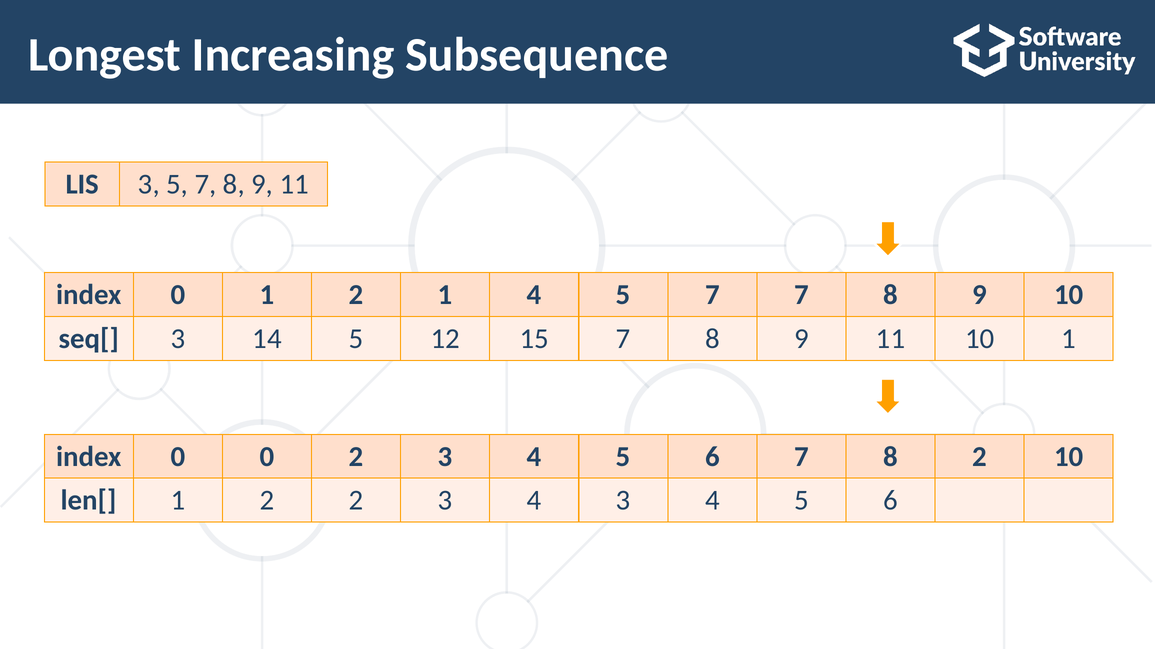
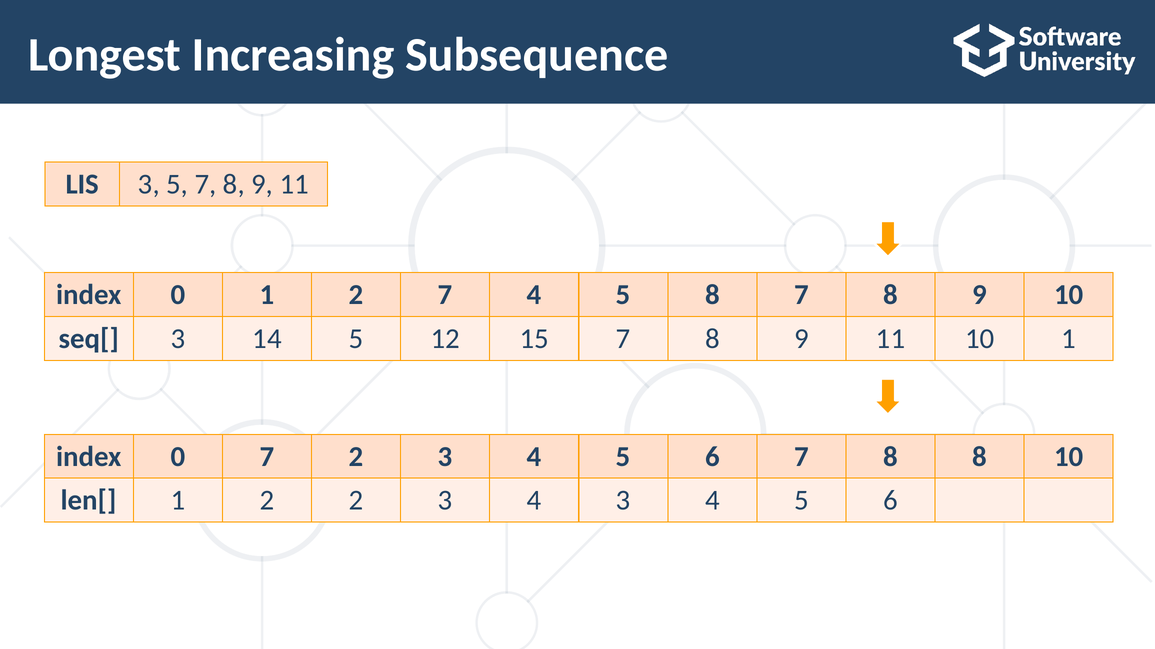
2 1: 1 -> 7 (445, 295)
4 5 7: 7 -> 8 (712, 295)
0 0: 0 -> 7 (267, 457)
8 2: 2 -> 8 (980, 457)
